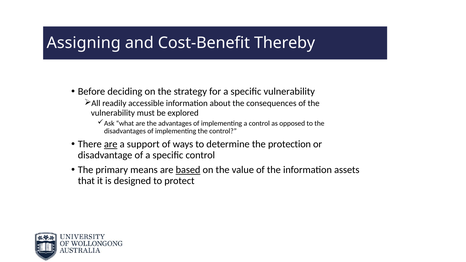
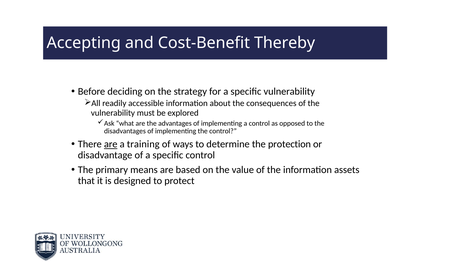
Assigning: Assigning -> Accepting (84, 43)
support: support -> training (143, 144)
based underline: present -> none (188, 170)
